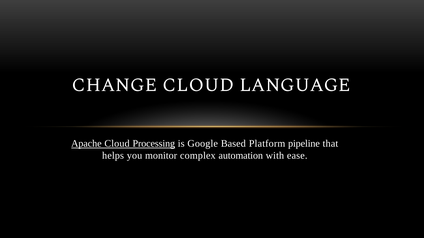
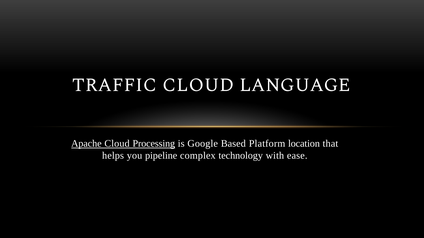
CHANGE: CHANGE -> TRAFFIC (114, 85)
pipeline: pipeline -> location (304, 144)
monitor: monitor -> pipeline (161, 156)
automation: automation -> technology (241, 156)
